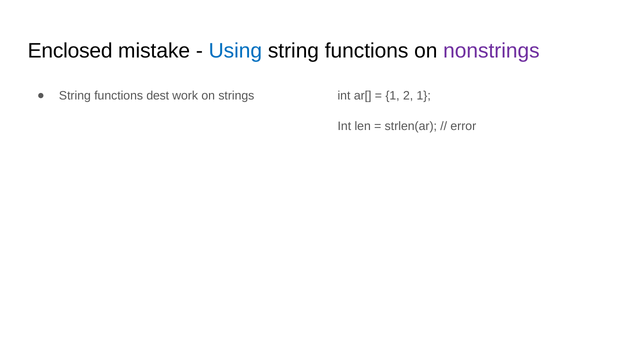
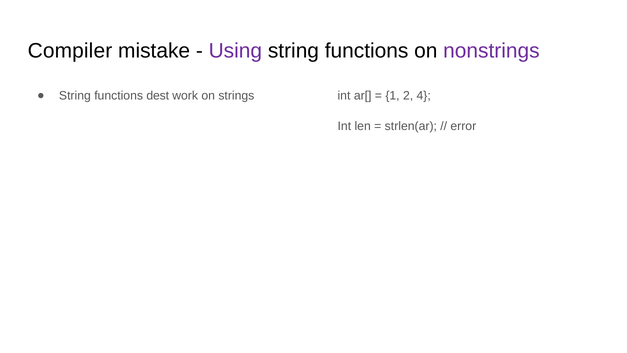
Enclosed: Enclosed -> Compiler (70, 51)
Using colour: blue -> purple (235, 51)
2 1: 1 -> 4 (424, 96)
